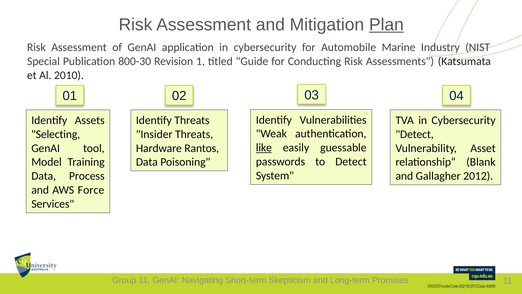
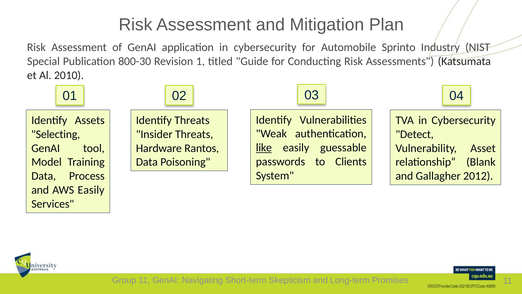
Plan underline: present -> none (386, 25)
Marine: Marine -> Sprinto (399, 47)
to Detect: Detect -> Clients (351, 161)
AWS Force: Force -> Easily (91, 190)
